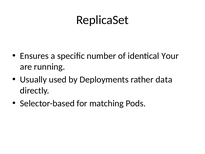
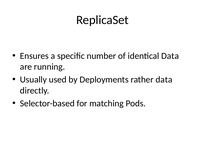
identical Your: Your -> Data (170, 56)
